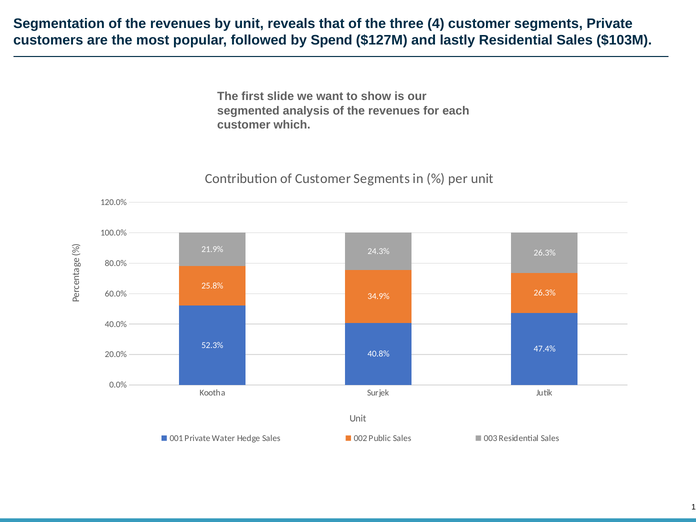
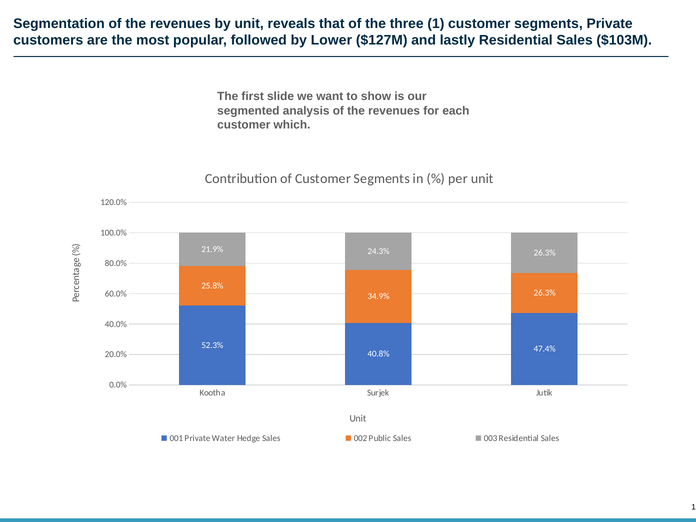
three 4: 4 -> 1 (436, 24)
Spend: Spend -> Lower (331, 40)
